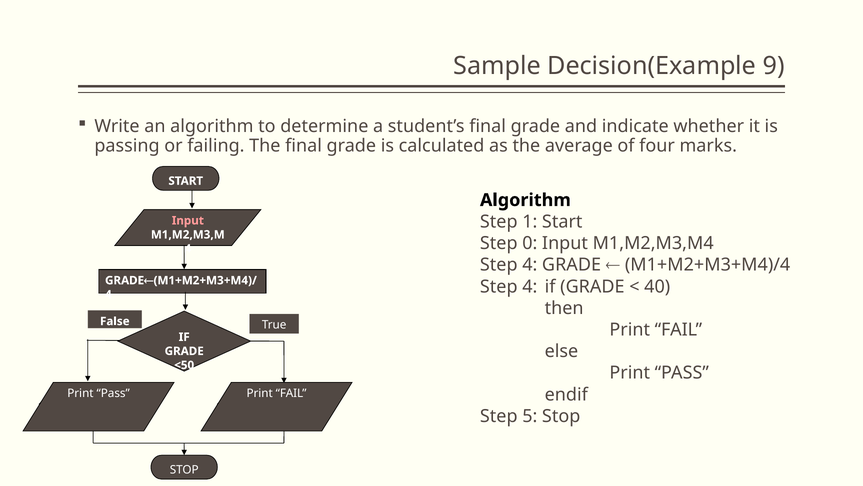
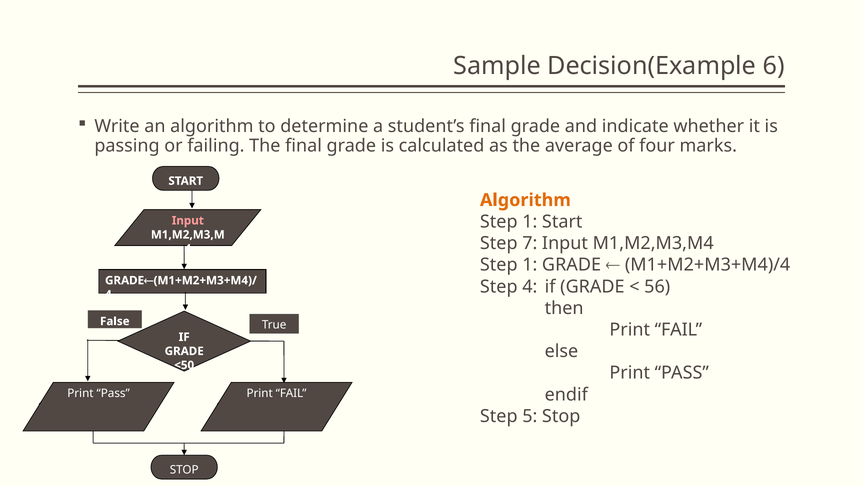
9: 9 -> 6 (774, 66)
Algorithm colour: black -> orange (525, 200)
0: 0 -> 7 (530, 243)
4: 4 -> 1 (530, 265)
40: 40 -> 56 (657, 286)
